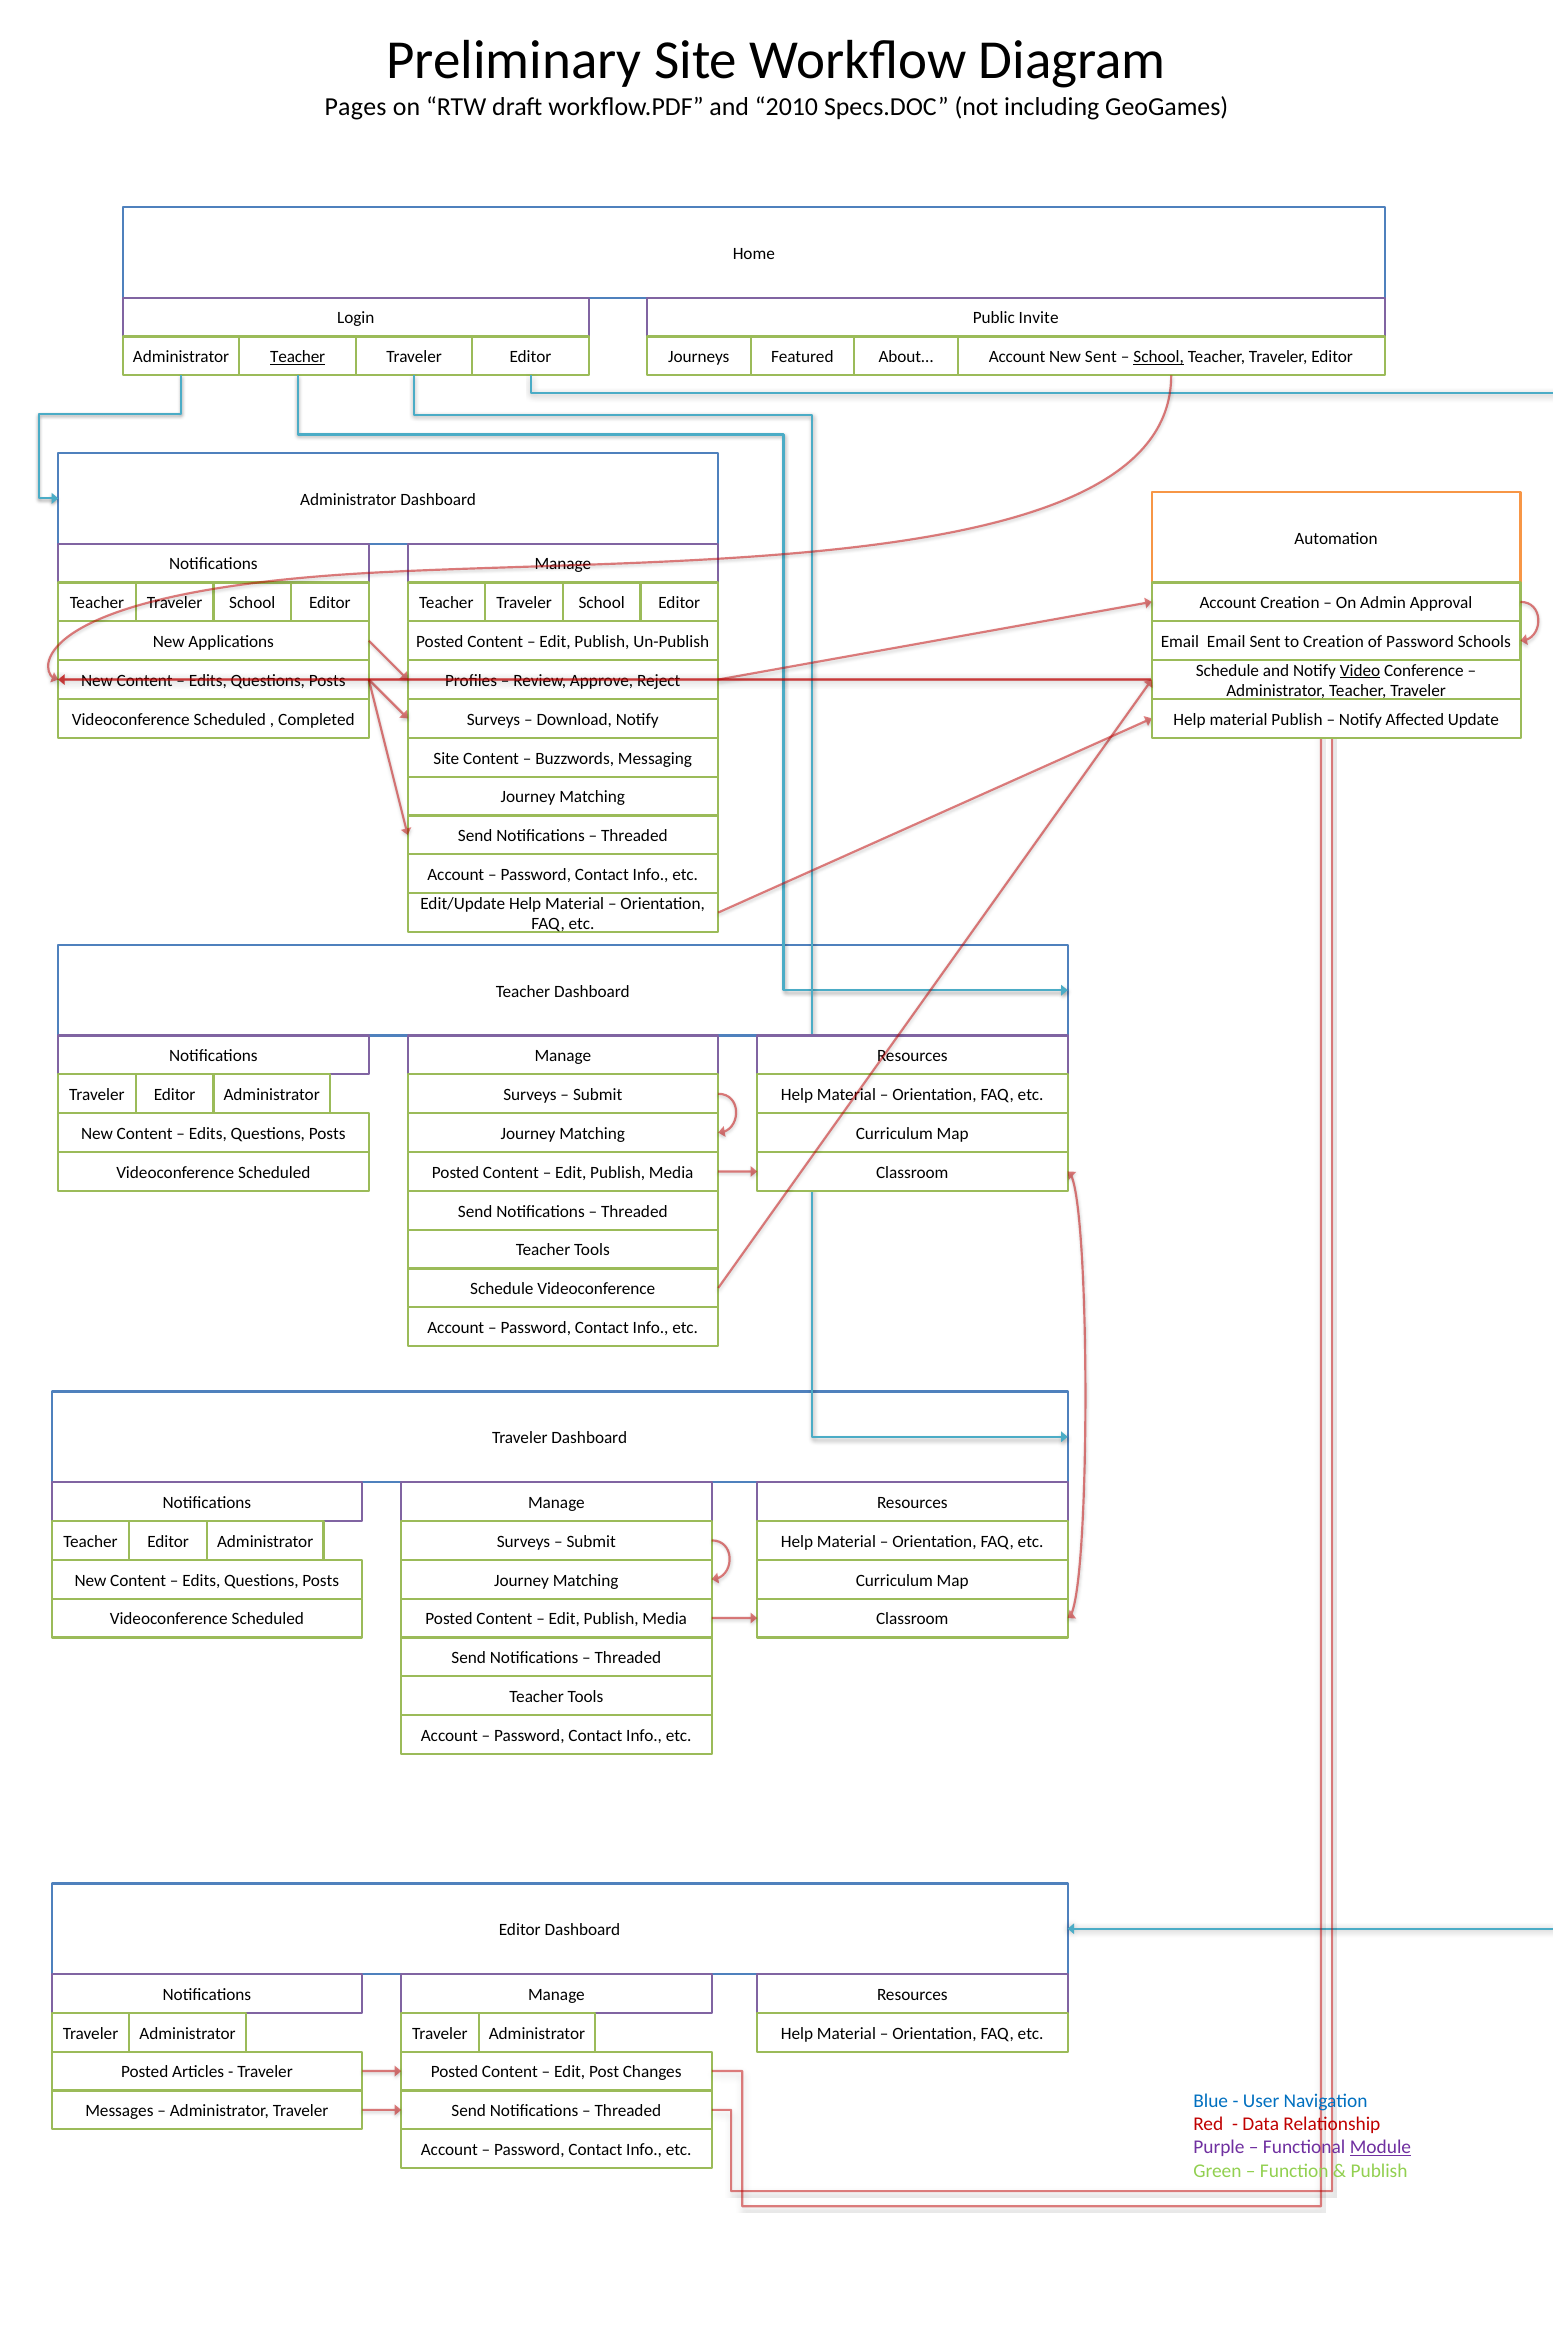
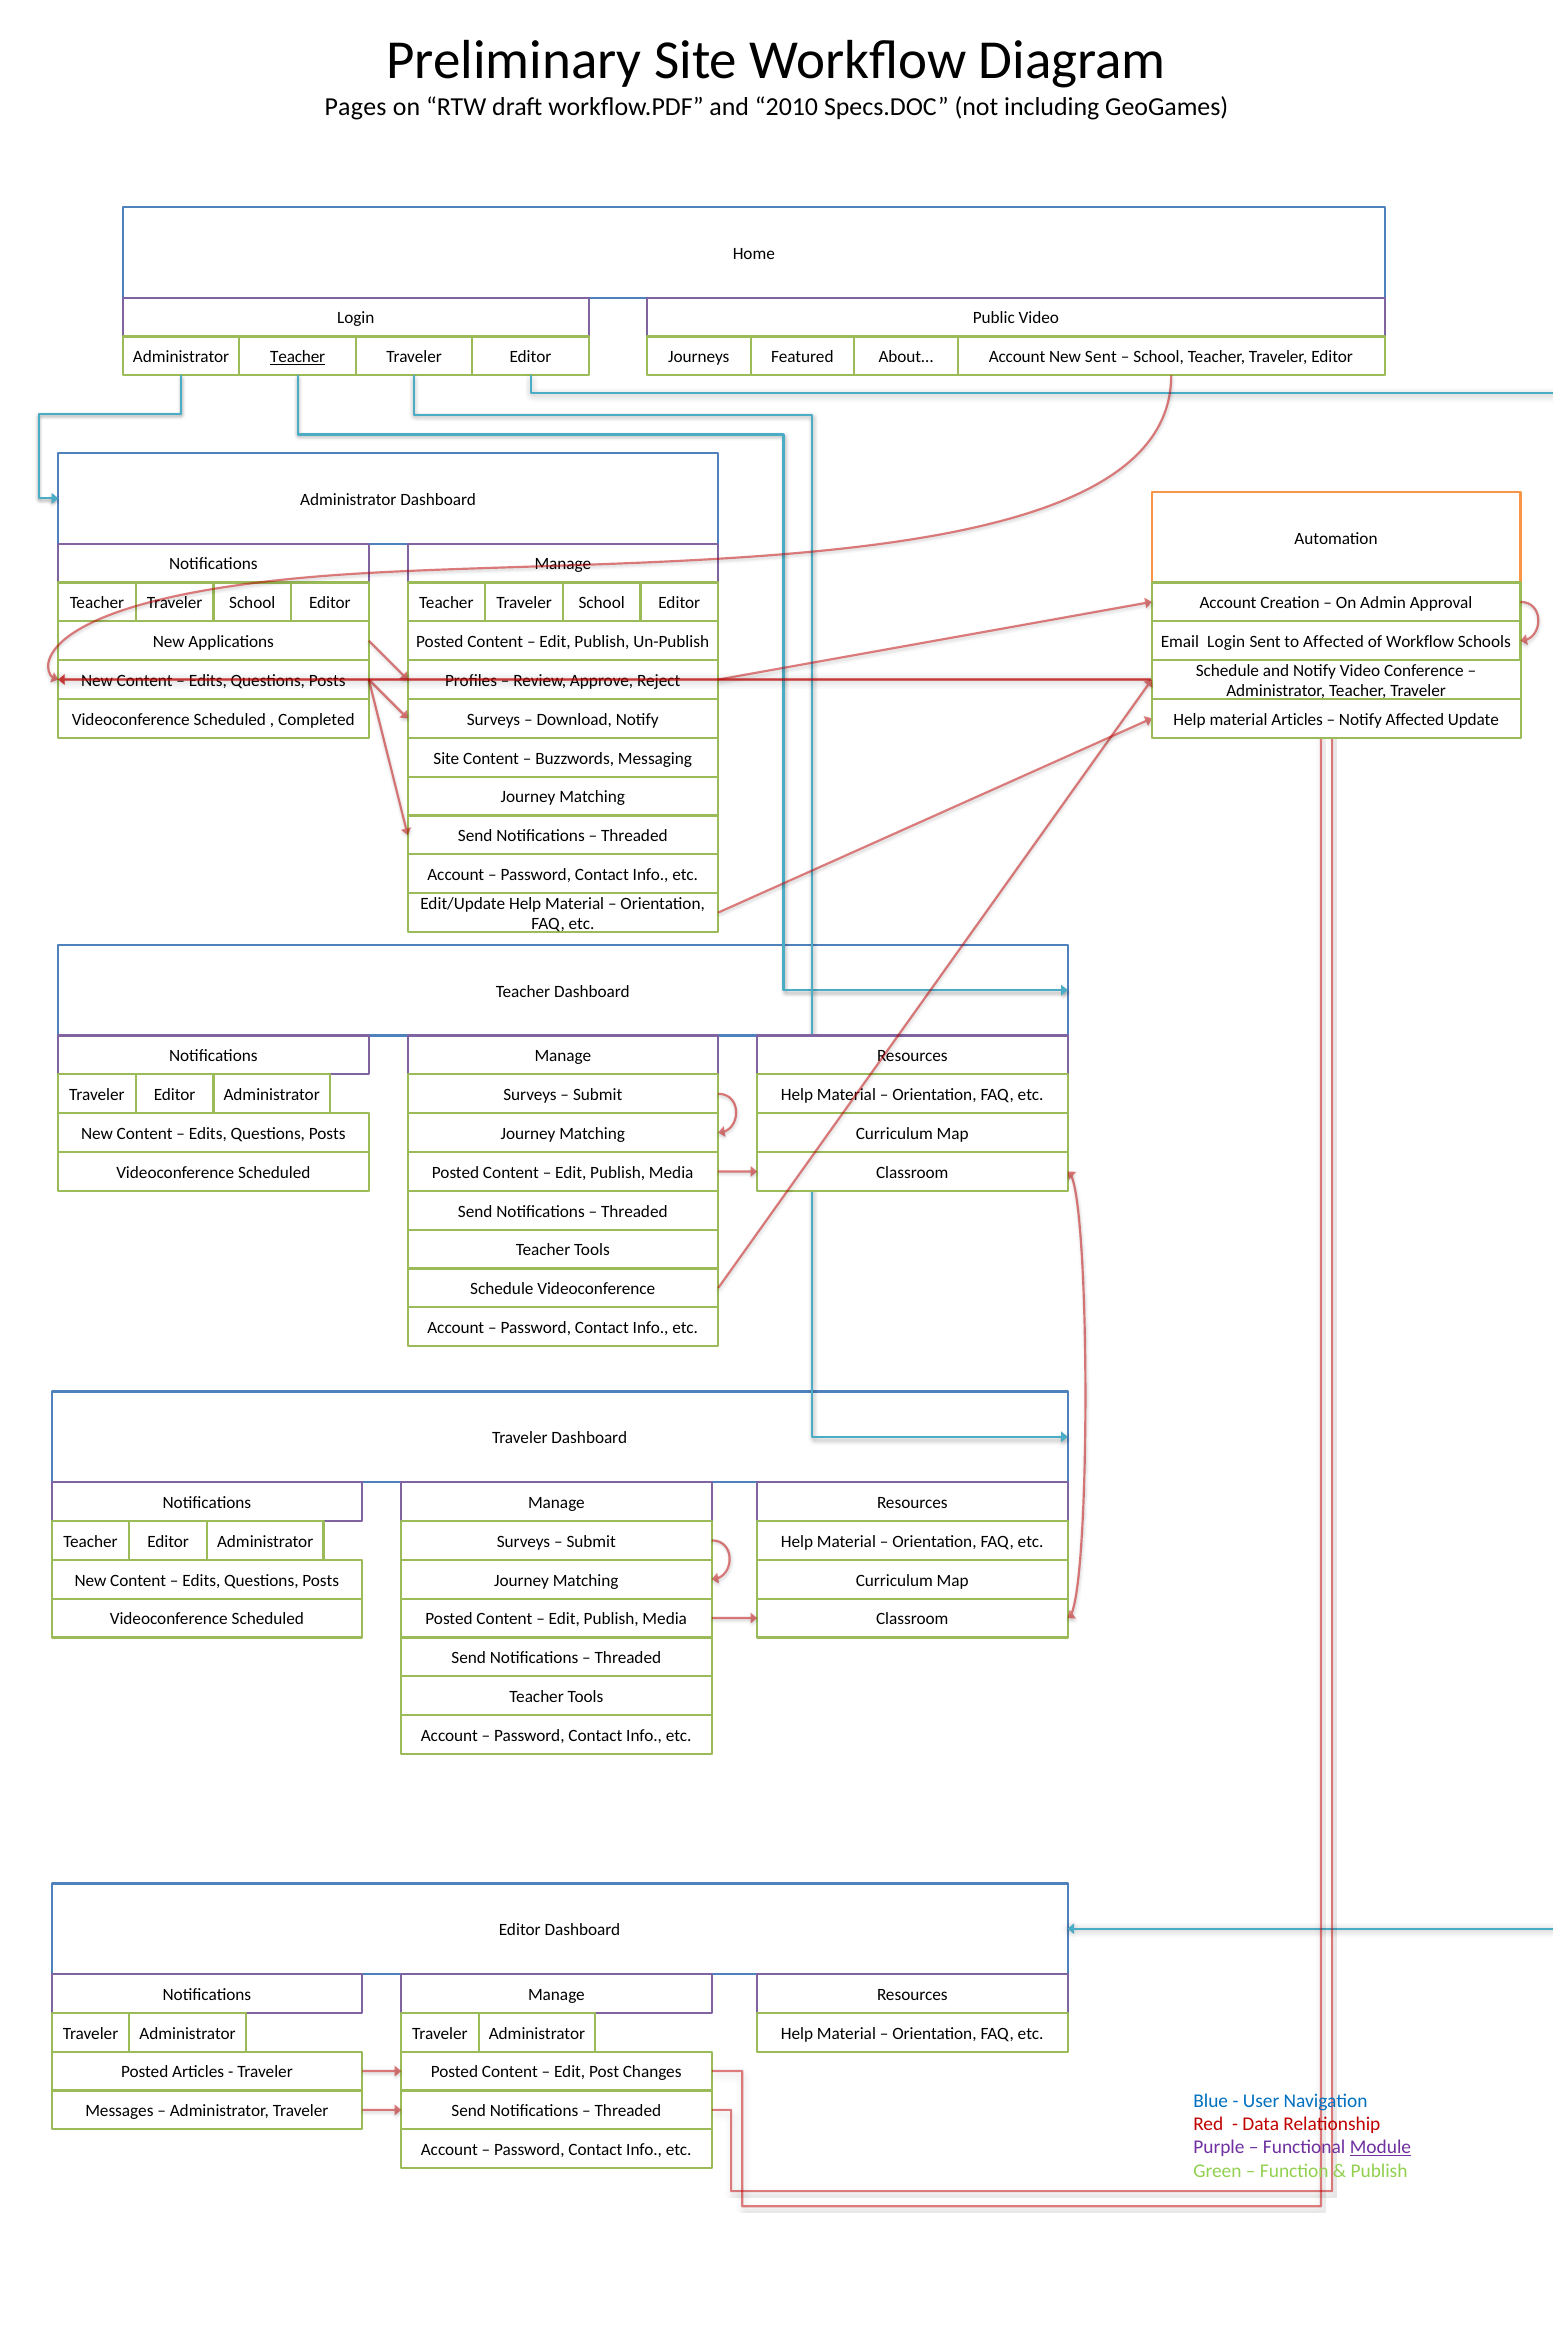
Public Invite: Invite -> Video (1039, 318)
School underline: present -> none (1159, 357)
Email Email: Email -> Login (1226, 642)
to Creation: Creation -> Affected (1333, 642)
of Password: Password -> Workflow (1420, 642)
Video underline: present -> none (1360, 670)
material Publish: Publish -> Articles (1297, 719)
